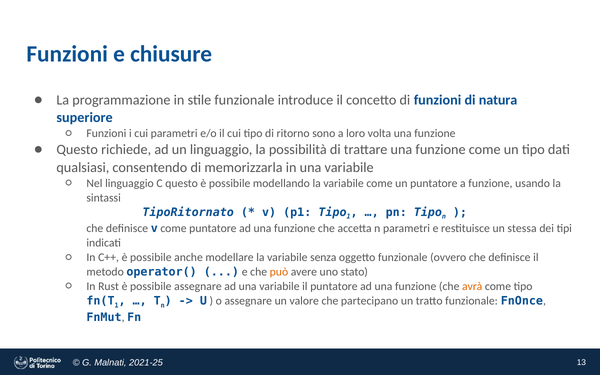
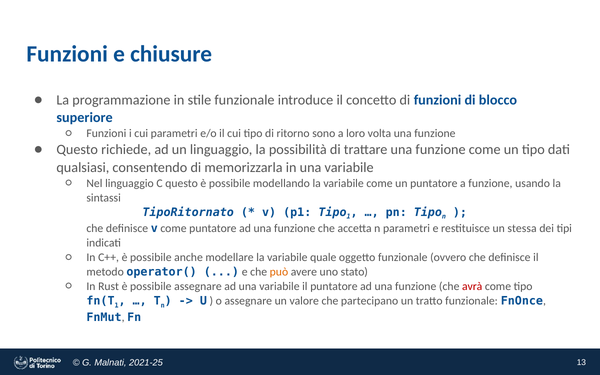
natura: natura -> blocco (498, 100)
senza: senza -> quale (323, 258)
avrà colour: orange -> red (472, 286)
